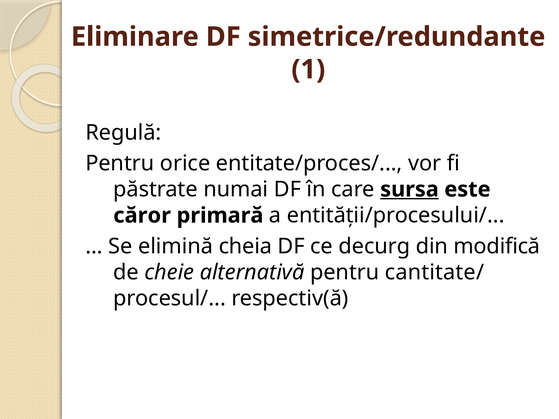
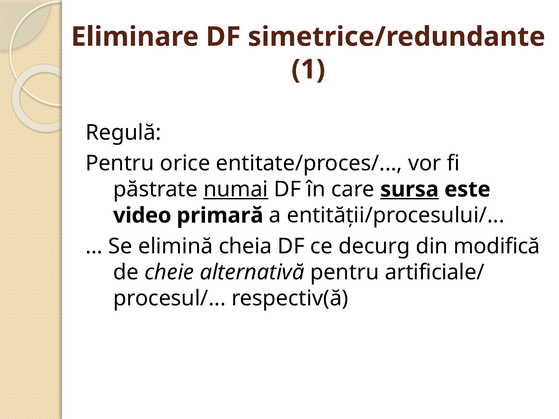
numai underline: none -> present (236, 189)
căror: căror -> video (142, 216)
cantitate/: cantitate/ -> artificiale/ (435, 272)
